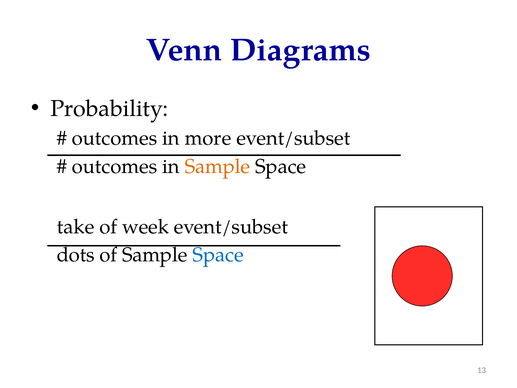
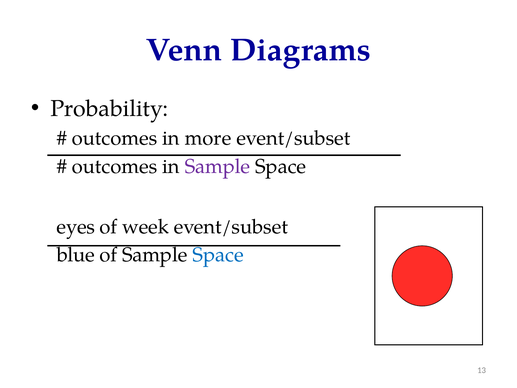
Sample colour: orange -> purple (217, 166)
take: take -> eyes (76, 227)
dots: dots -> blue (76, 255)
